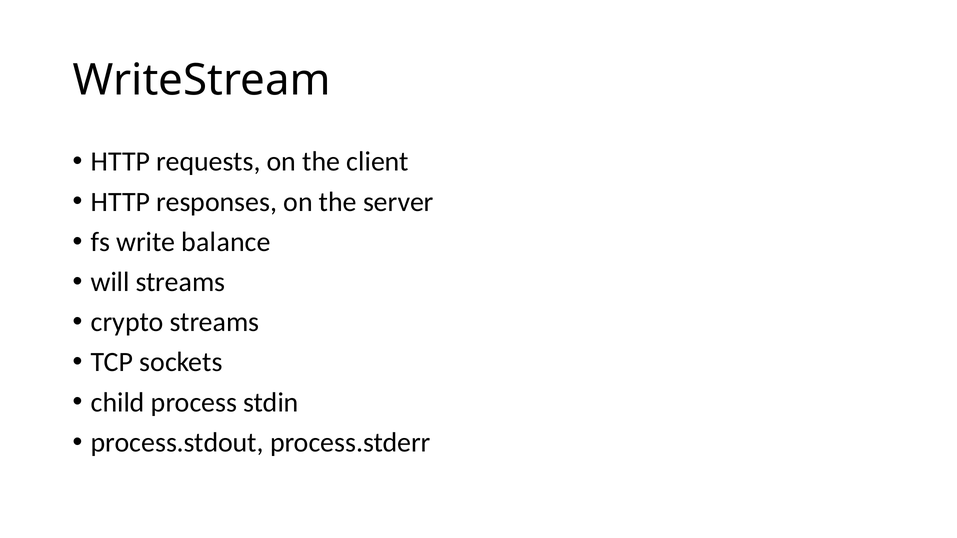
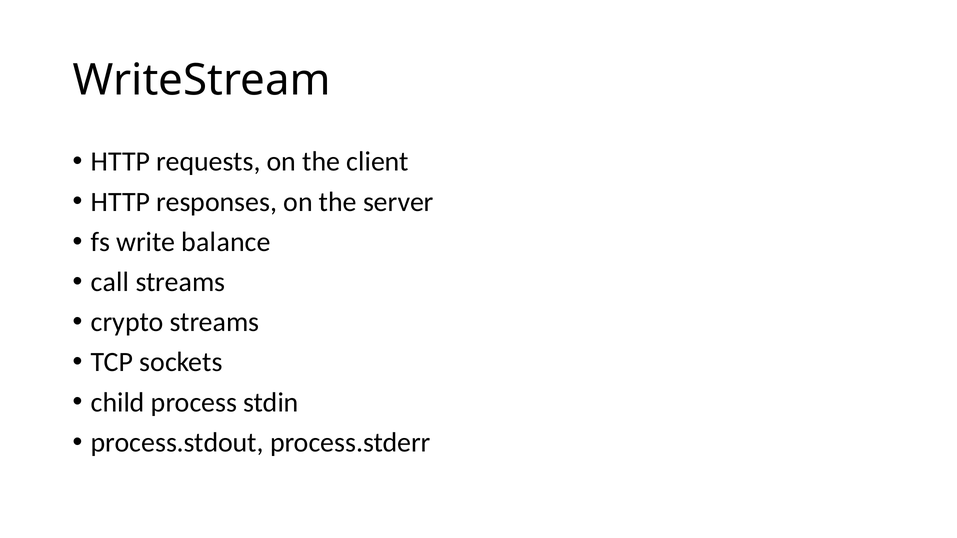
will: will -> call (110, 282)
